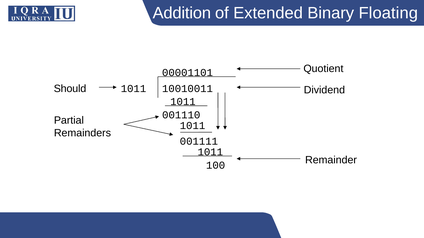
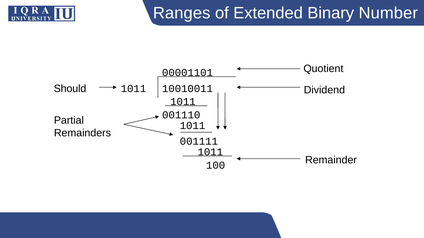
Addition: Addition -> Ranges (182, 13)
Floating: Floating -> Number (388, 13)
